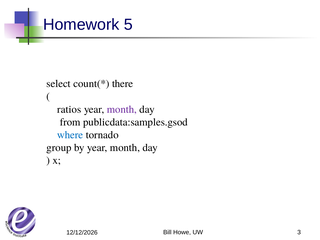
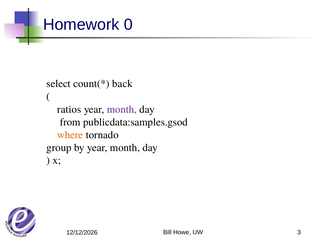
5: 5 -> 0 (128, 25)
there: there -> back (122, 84)
where colour: blue -> orange (70, 135)
